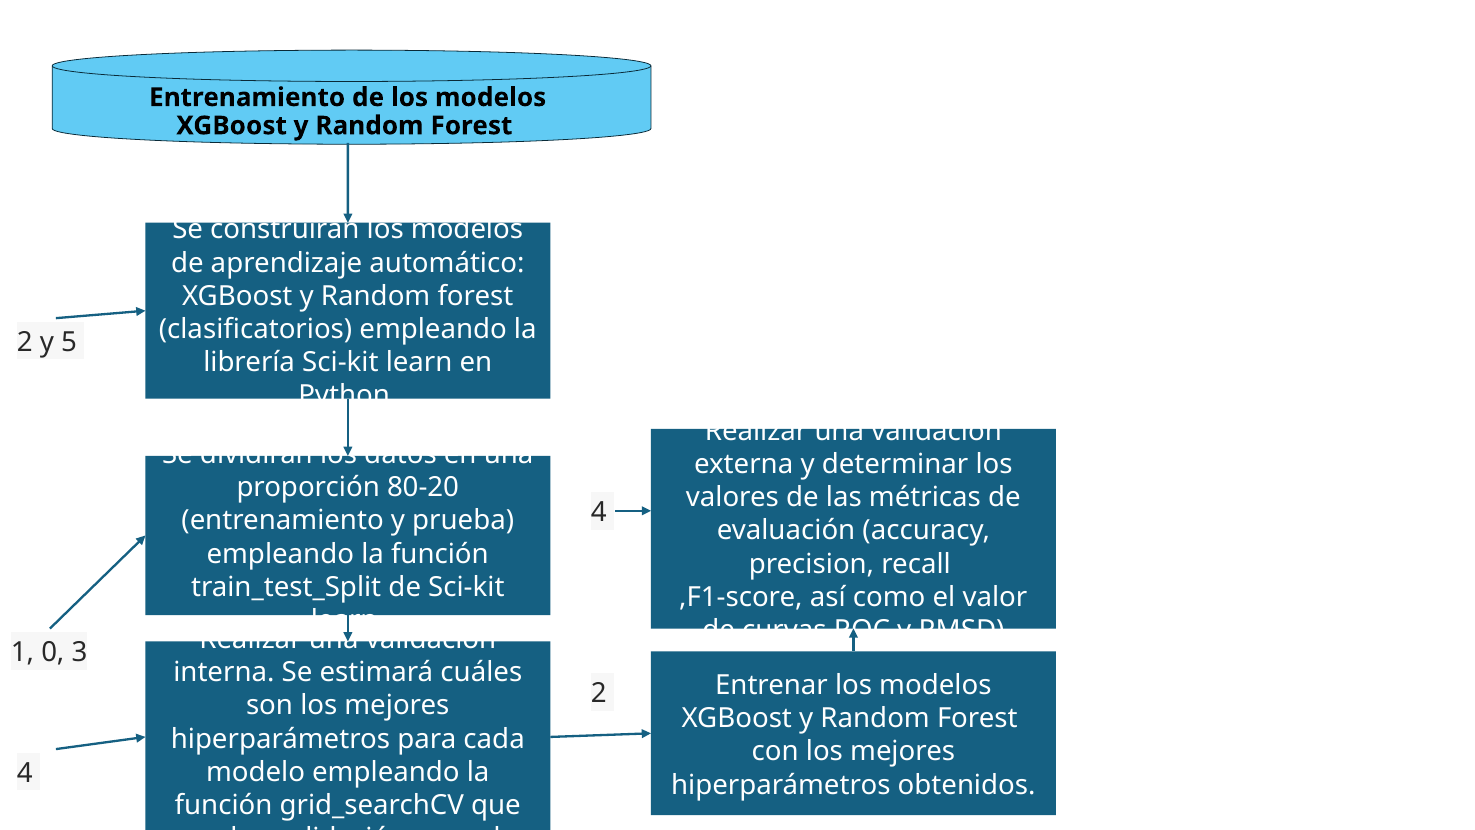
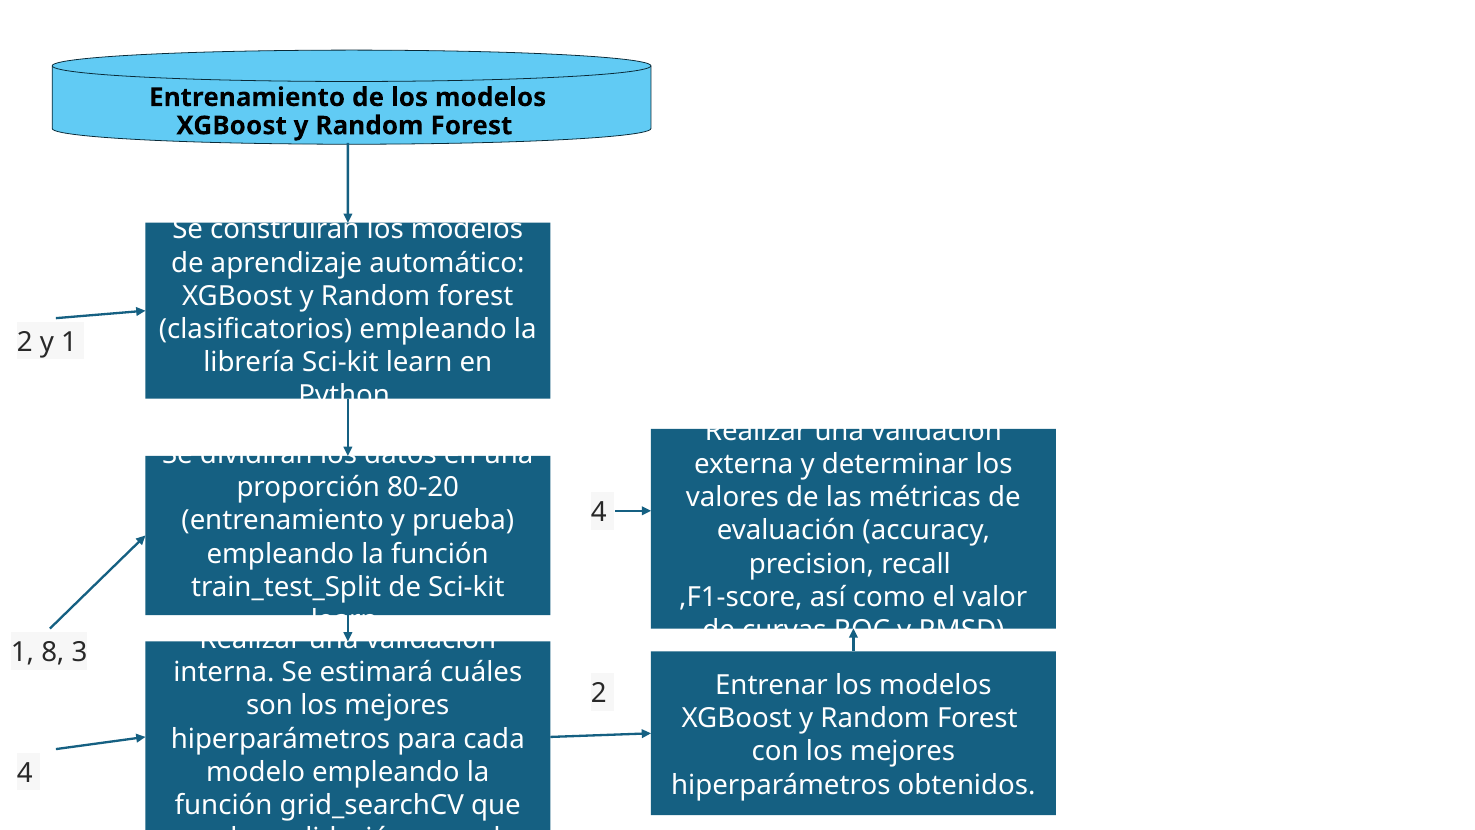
y 5: 5 -> 1 (69, 342)
0: 0 -> 8 (53, 652)
